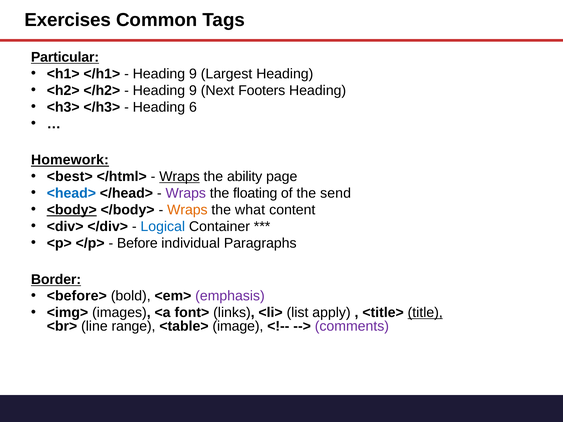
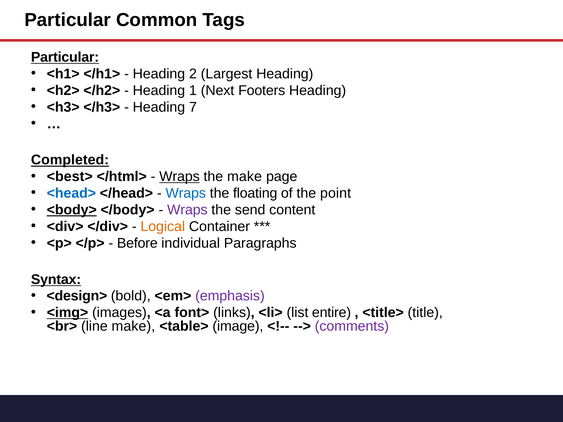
Exercises: Exercises -> Particular (68, 20)
9: 9 -> 2 (193, 74)
9: 9 -> 1 (193, 90)
6: 6 -> 7 (193, 107)
Homework: Homework -> Completed (70, 160)
the ability: ability -> make (245, 177)
Wraps colour: purple -> blue (186, 193)
send: send -> point (336, 193)
Wraps colour: orange -> purple (187, 210)
what: what -> send (250, 210)
Logical colour: blue -> orange (163, 227)
Border: Border -> Syntax (56, 280)
<before>: <before> -> <design> (77, 296)
<img> underline: none -> present (67, 313)
apply: apply -> entire (332, 313)
title underline: present -> none (425, 313)
line range: range -> make (133, 326)
